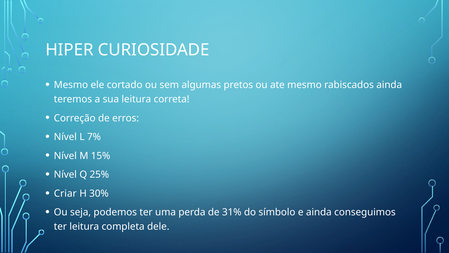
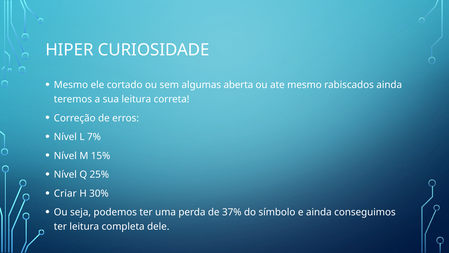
pretos: pretos -> aberta (238, 85)
31%: 31% -> 37% (232, 212)
